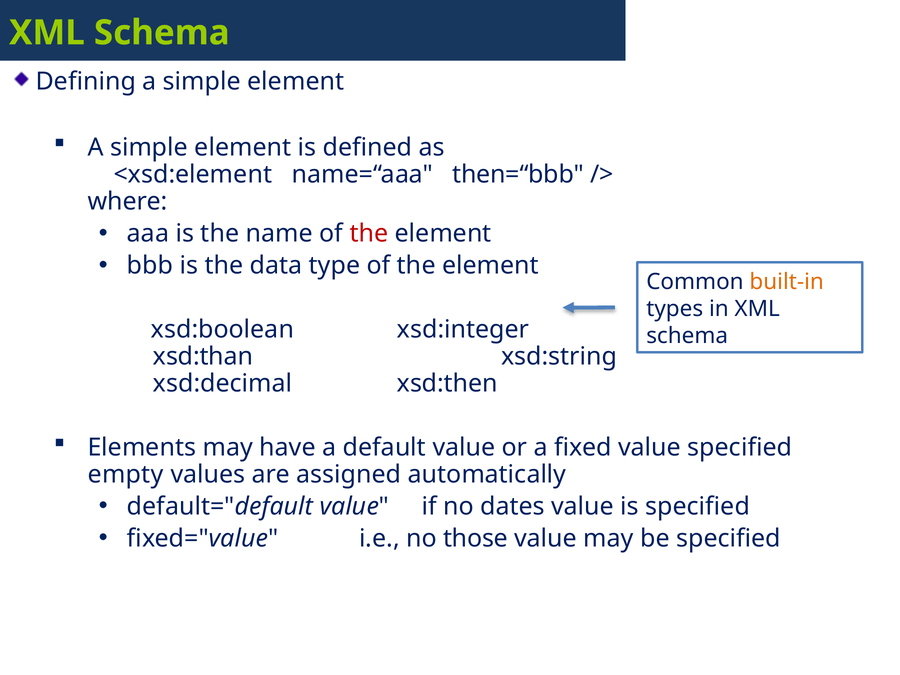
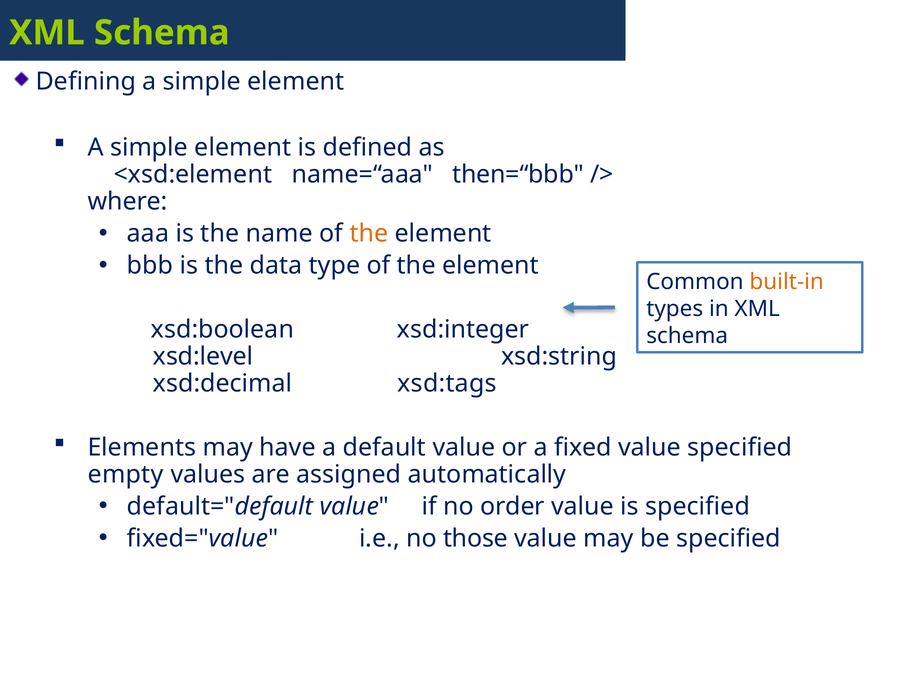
the colour: red -> orange (369, 233)
xsd:than: xsd:than -> xsd:level (203, 356)
xsd:then: xsd:then -> xsd:tags (447, 383)
dates: dates -> order (513, 506)
